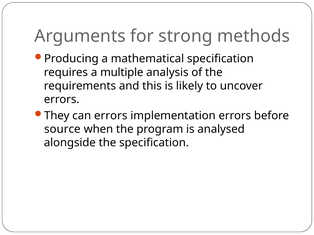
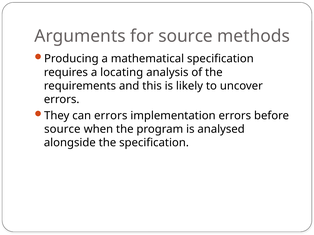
for strong: strong -> source (186, 36)
multiple: multiple -> locating (122, 72)
